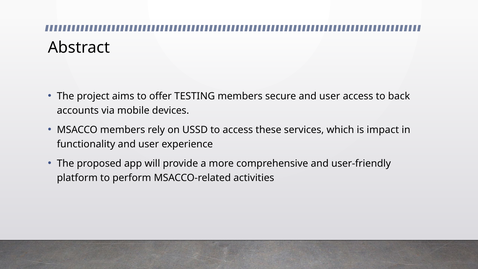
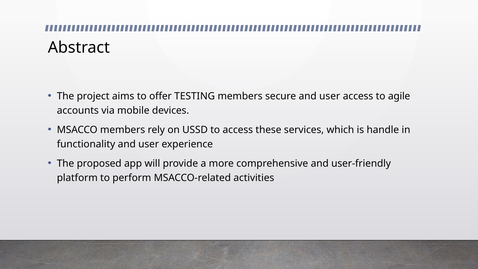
back: back -> agile (399, 96)
impact: impact -> handle (383, 130)
